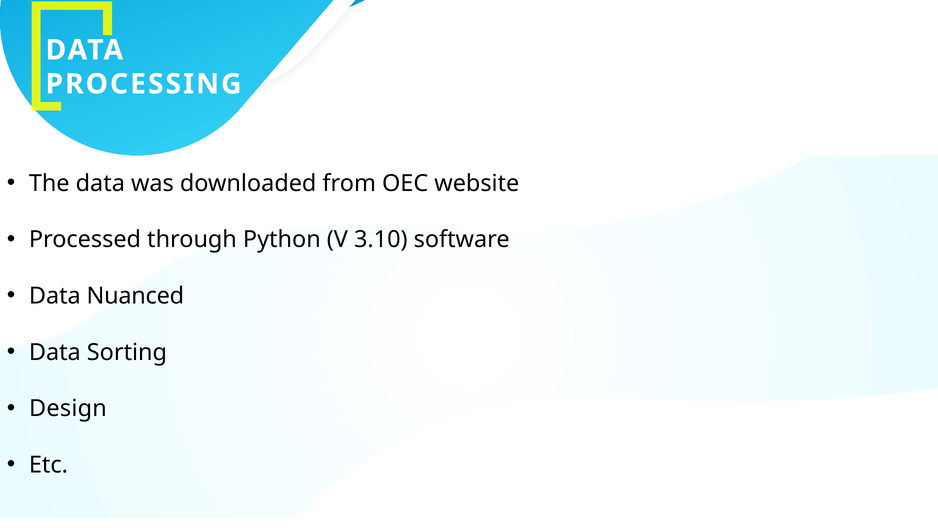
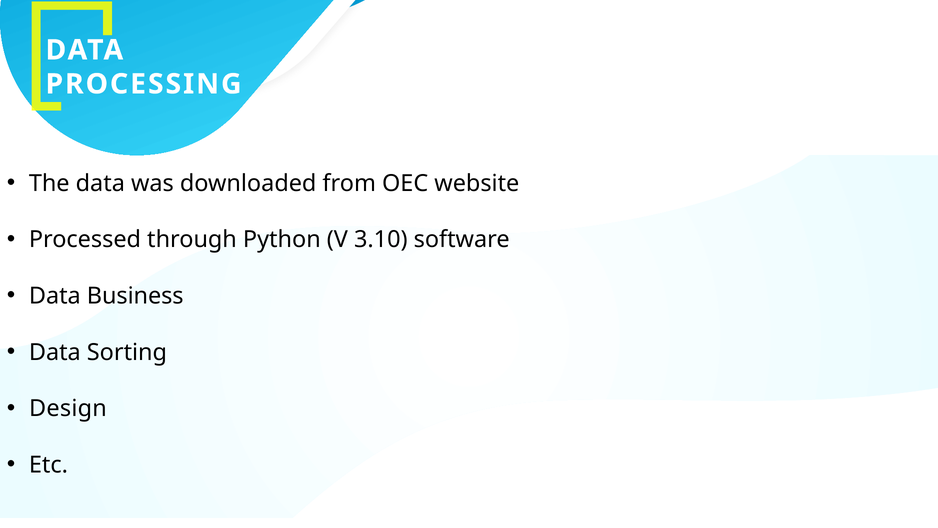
Nuanced: Nuanced -> Business (135, 296)
